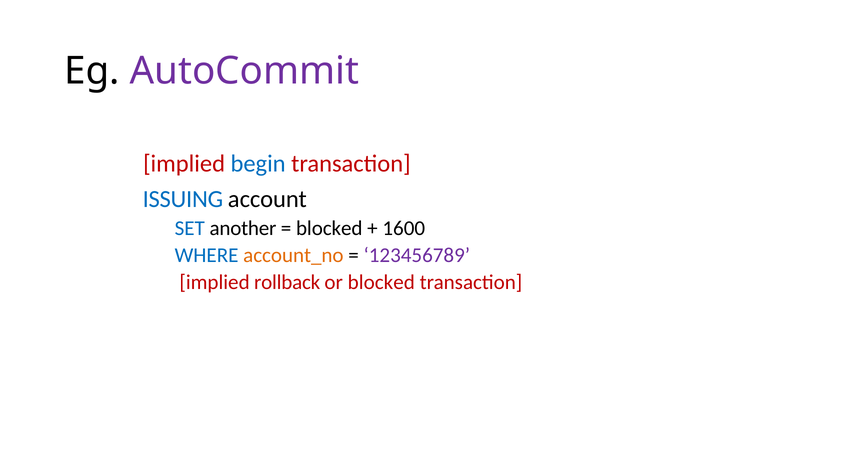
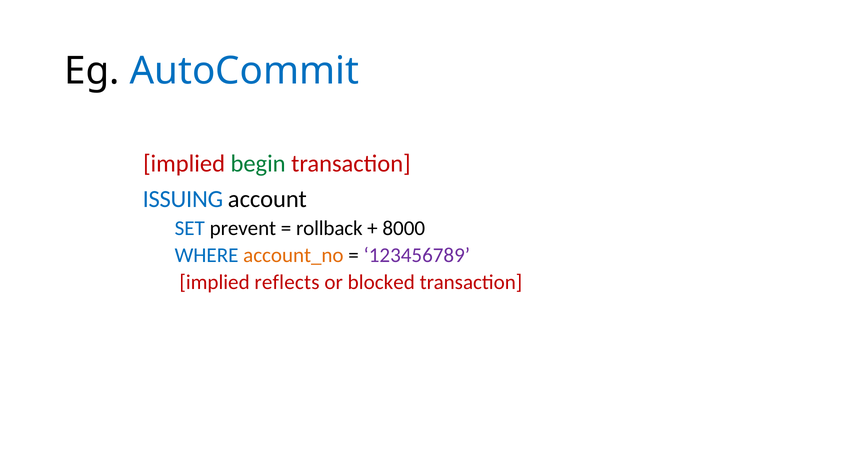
AutoCommit colour: purple -> blue (244, 71)
begin colour: blue -> green (258, 164)
another: another -> prevent (243, 228)
blocked: blocked -> rollback (329, 228)
1600: 1600 -> 8000 (404, 228)
rollback: rollback -> reflects (287, 282)
